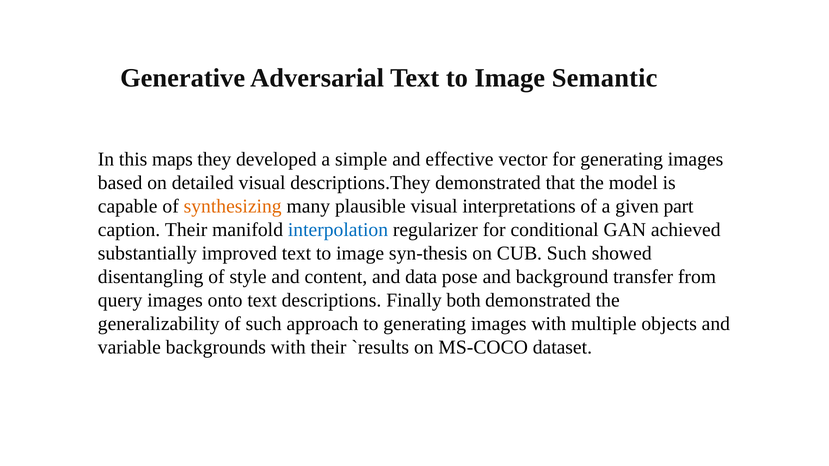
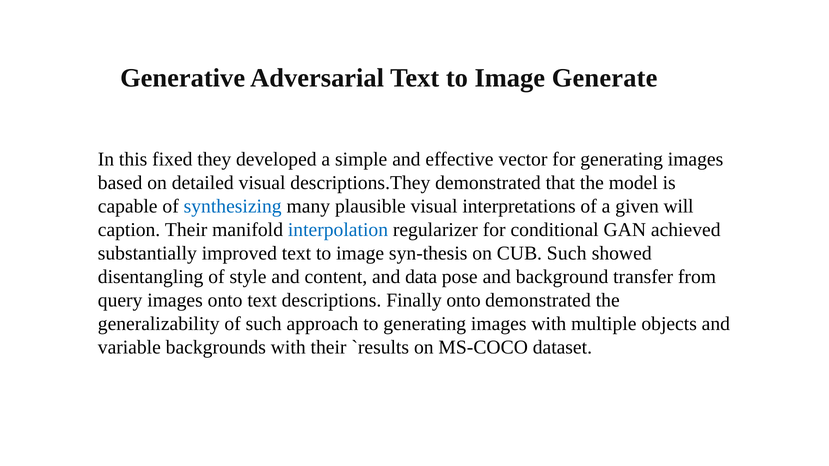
Semantic: Semantic -> Generate (605, 78)
maps: maps -> fixed (172, 160)
synthesizing colour: orange -> blue (233, 207)
part: part -> will (679, 207)
Finally both: both -> onto (464, 301)
